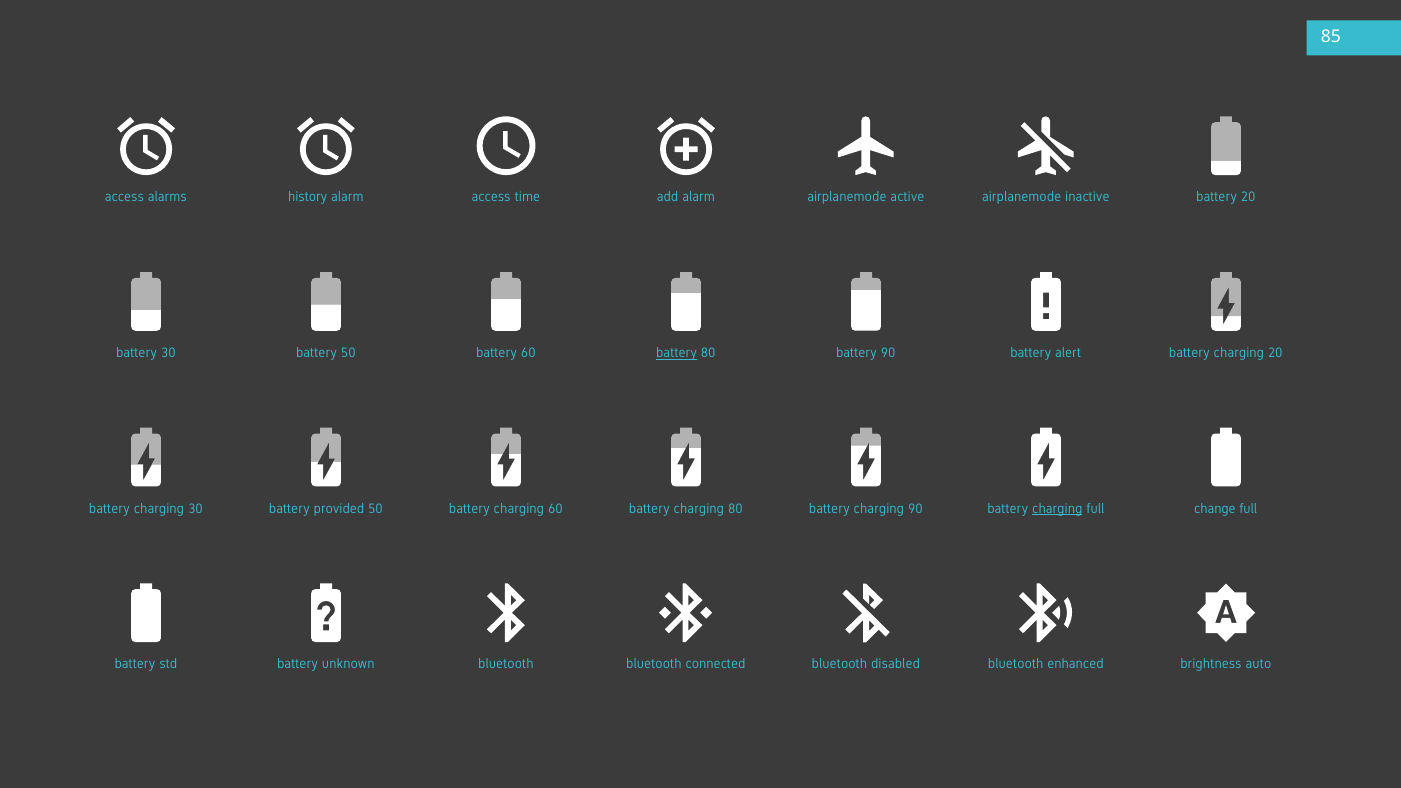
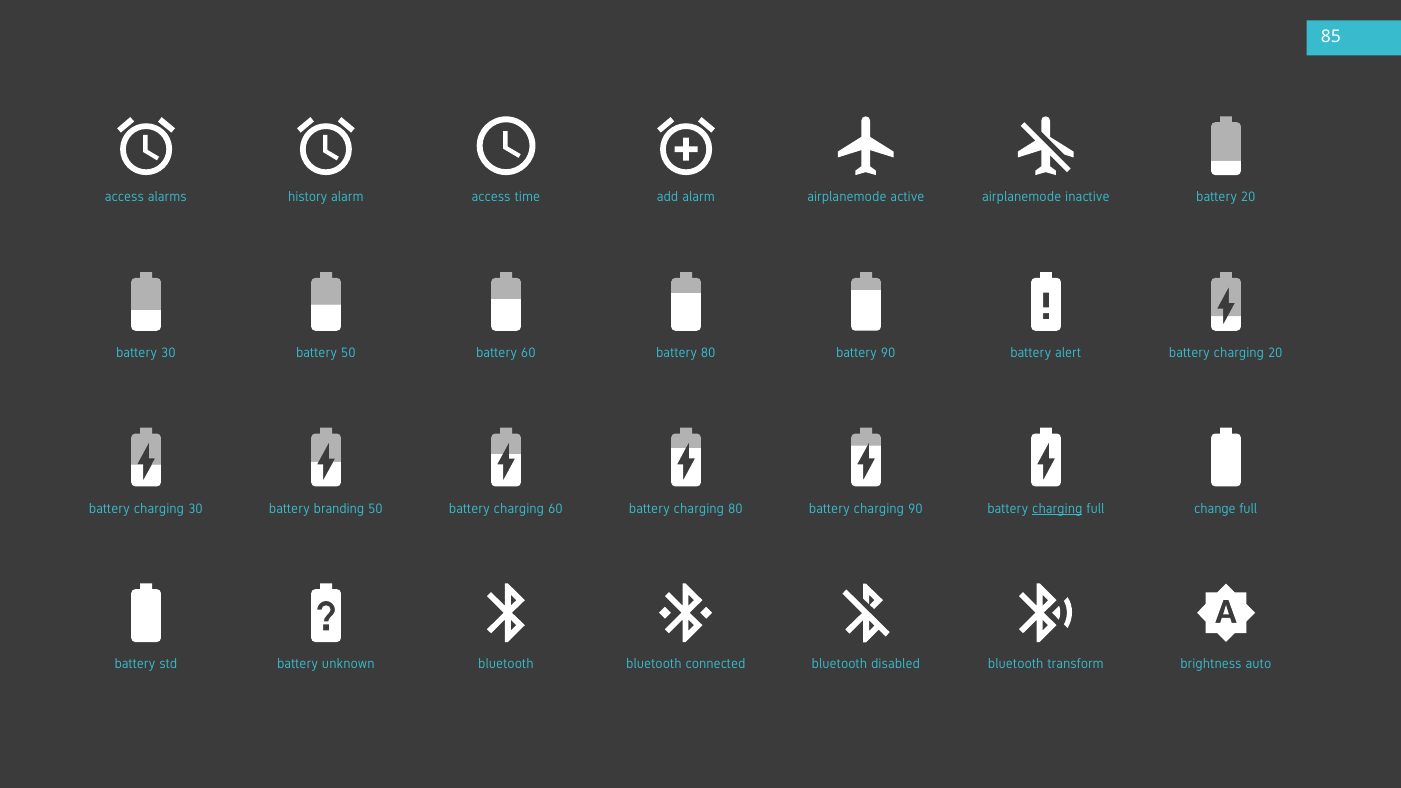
battery underline: present -> none (677, 353)
provided: provided -> branding (339, 509)
enhanced: enhanced -> transform (1076, 664)
